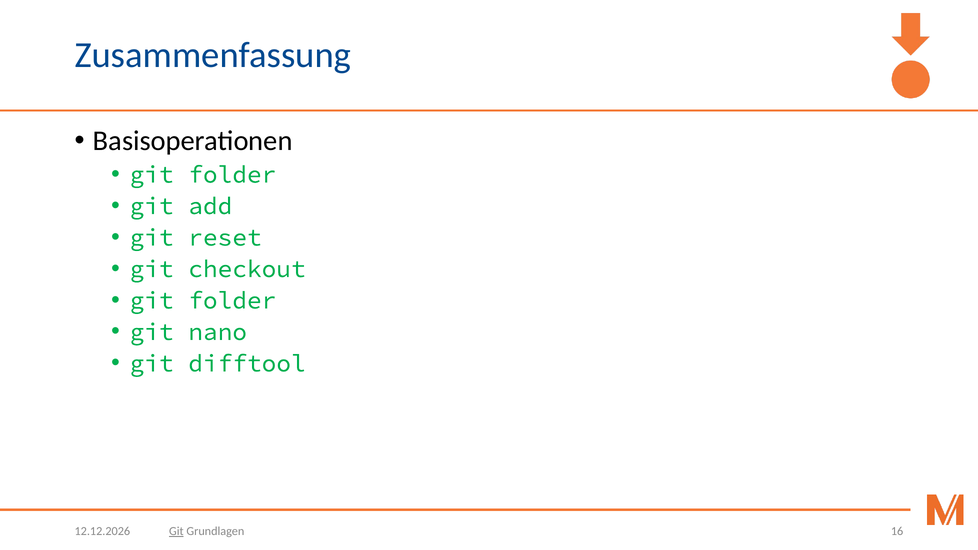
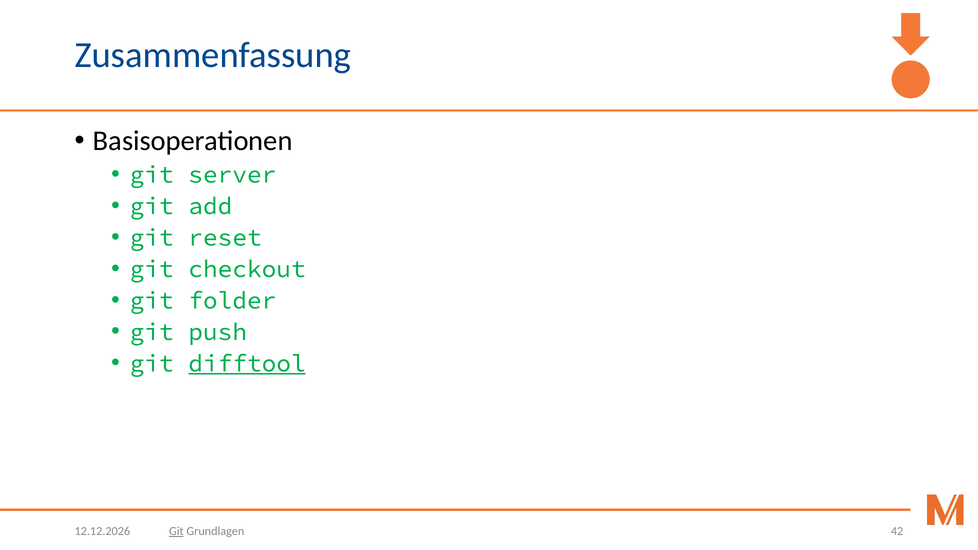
folder: folder -> server (232, 175)
nano: nano -> push (218, 332)
difftool underline: none -> present (247, 363)
16: 16 -> 42 (897, 531)
